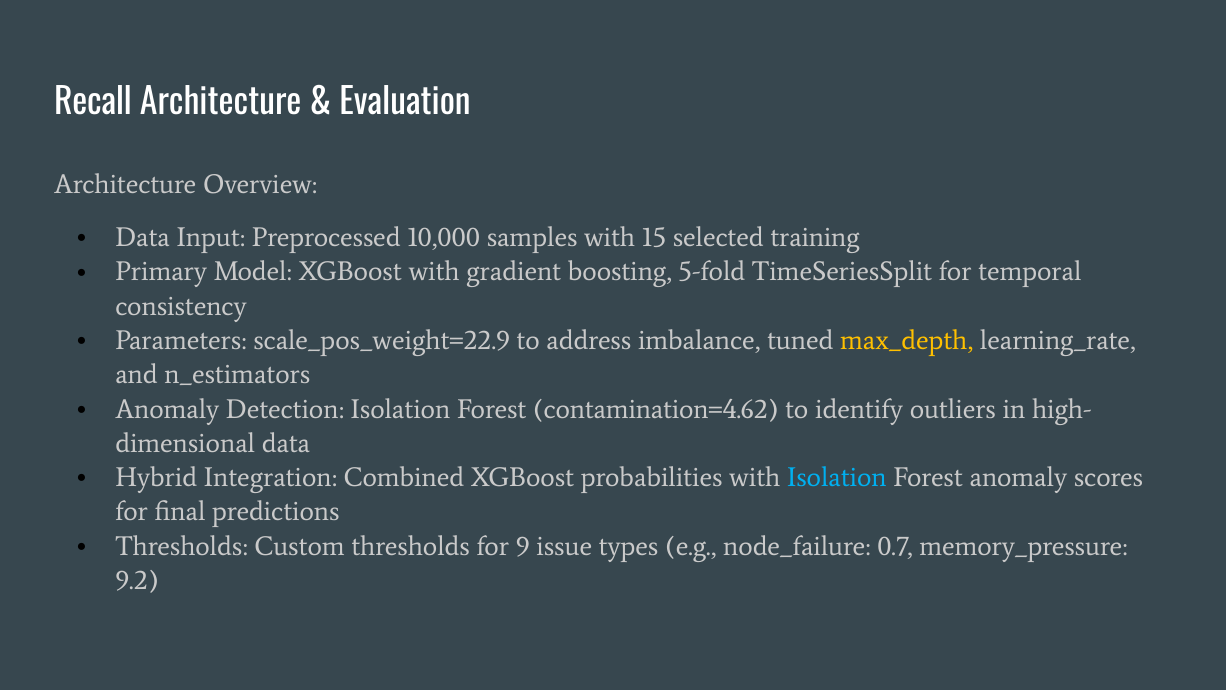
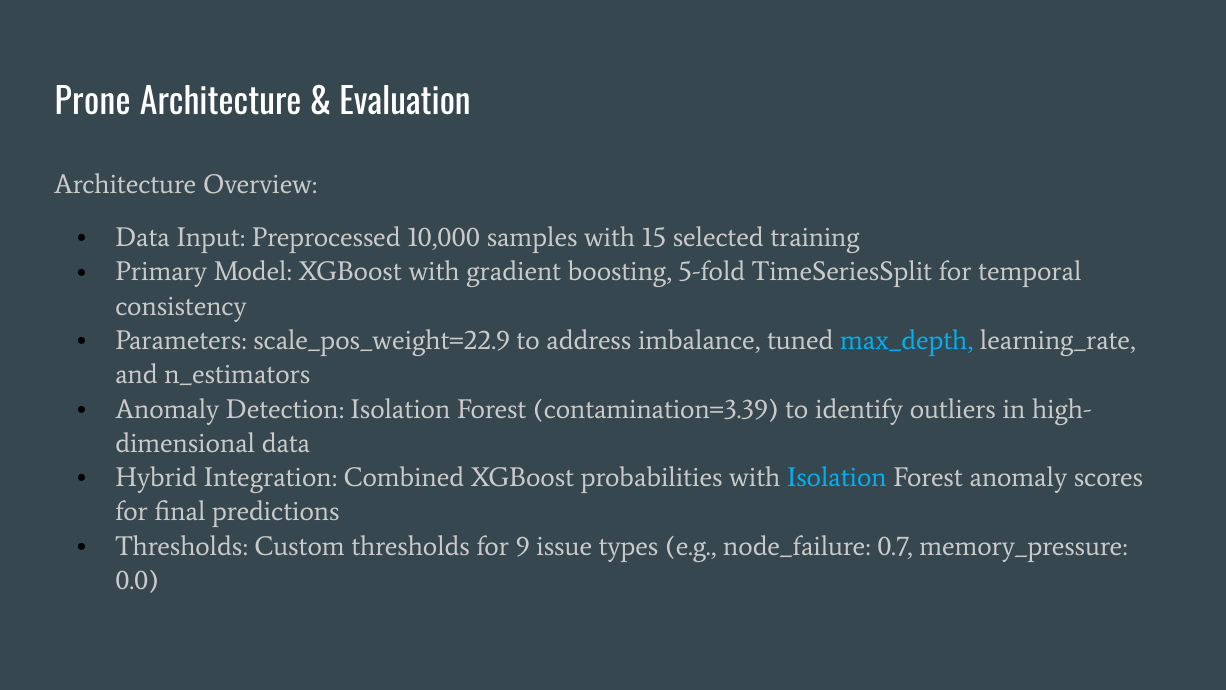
Recall: Recall -> Prone (93, 103)
max_depth colour: yellow -> light blue (907, 340)
contamination=4.62: contamination=4.62 -> contamination=3.39 (656, 409)
9.2: 9.2 -> 0.0 (137, 580)
